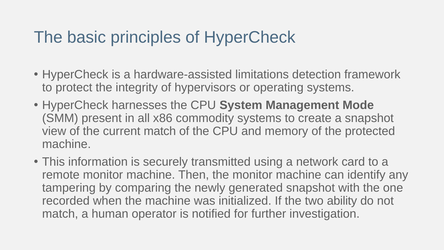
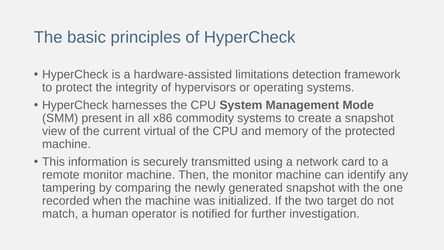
current match: match -> virtual (160, 131)
ability: ability -> target (342, 201)
